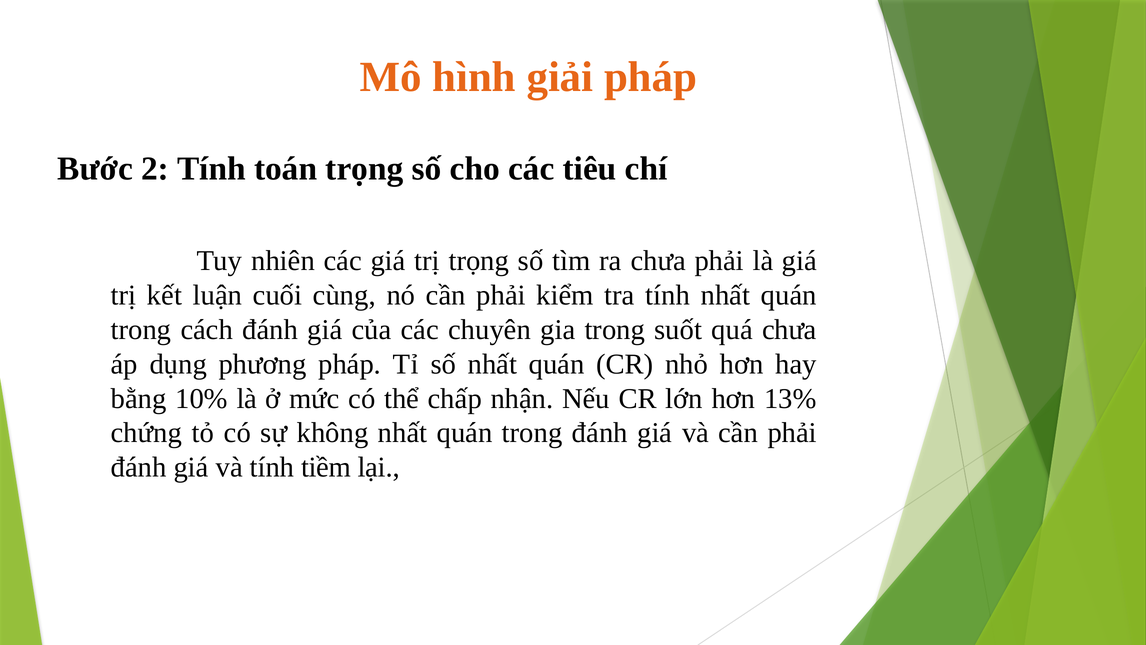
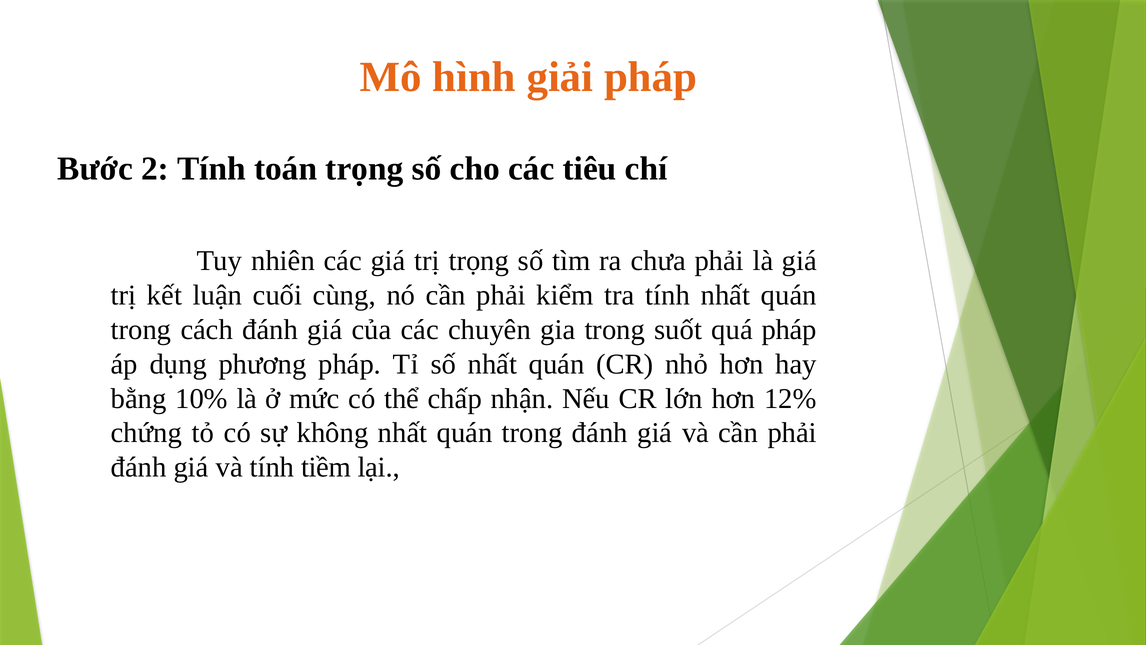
quá chưa: chưa -> pháp (789, 330)
13%: 13% -> 12% (790, 398)
